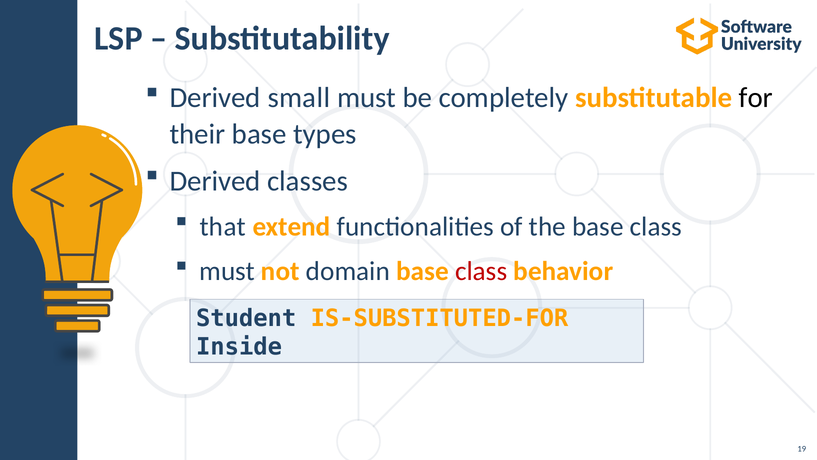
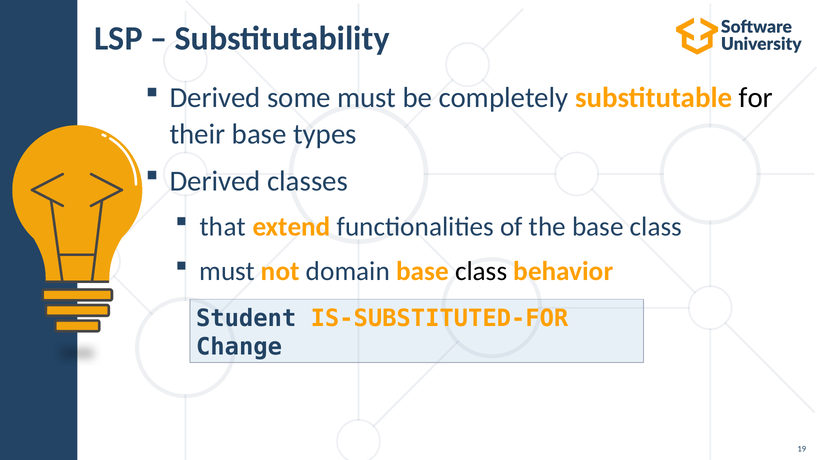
small: small -> some (299, 98)
class colour: red -> black (481, 271)
Inside: Inside -> Change (239, 347)
